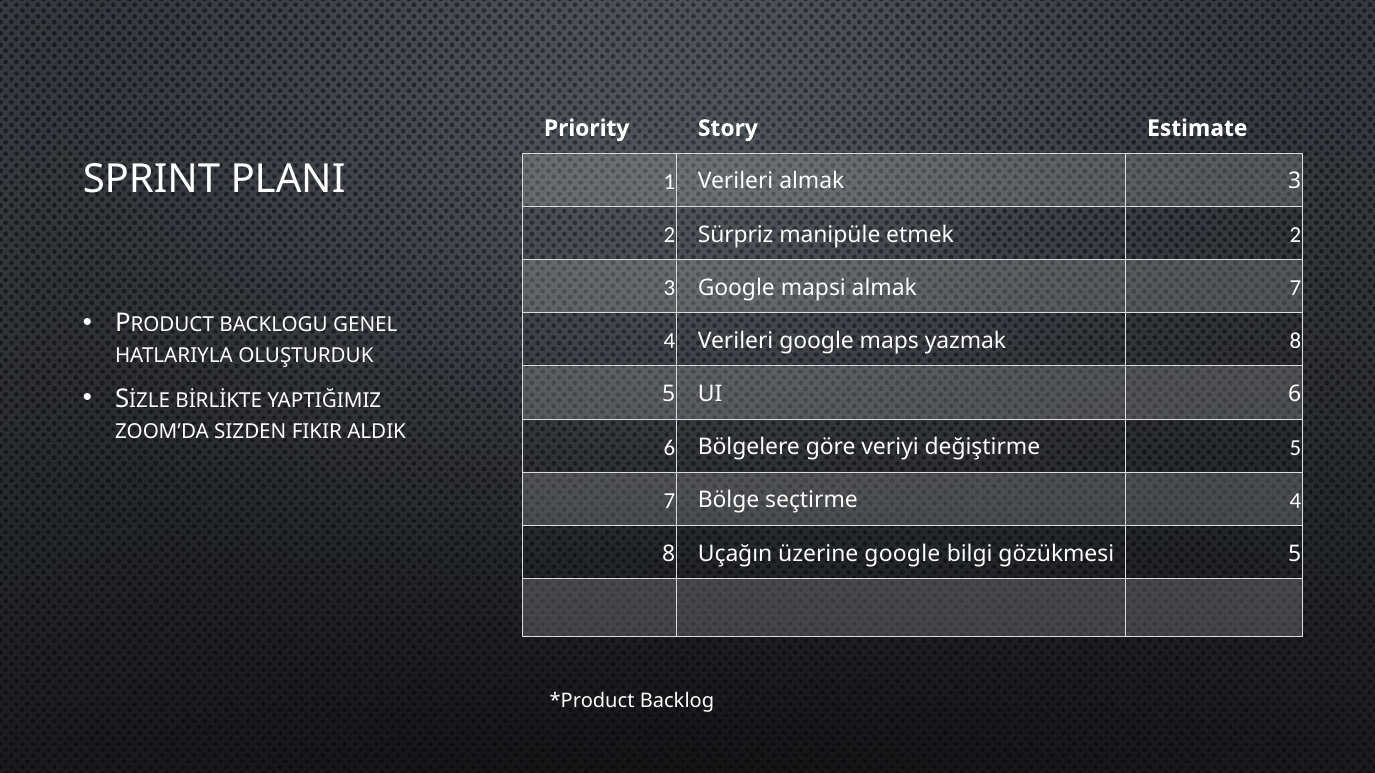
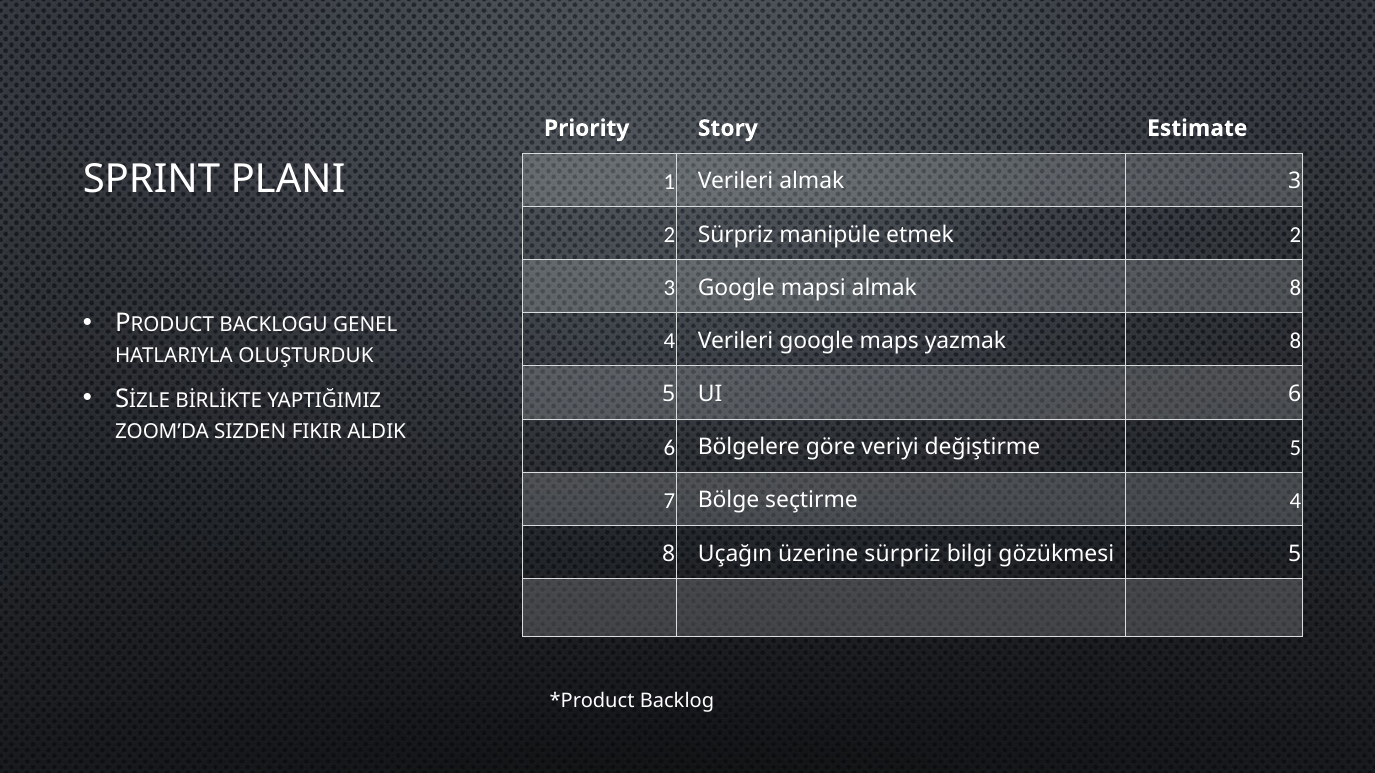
almak 7: 7 -> 8 (1295, 288)
üzerine google: google -> sürpriz (902, 554)
